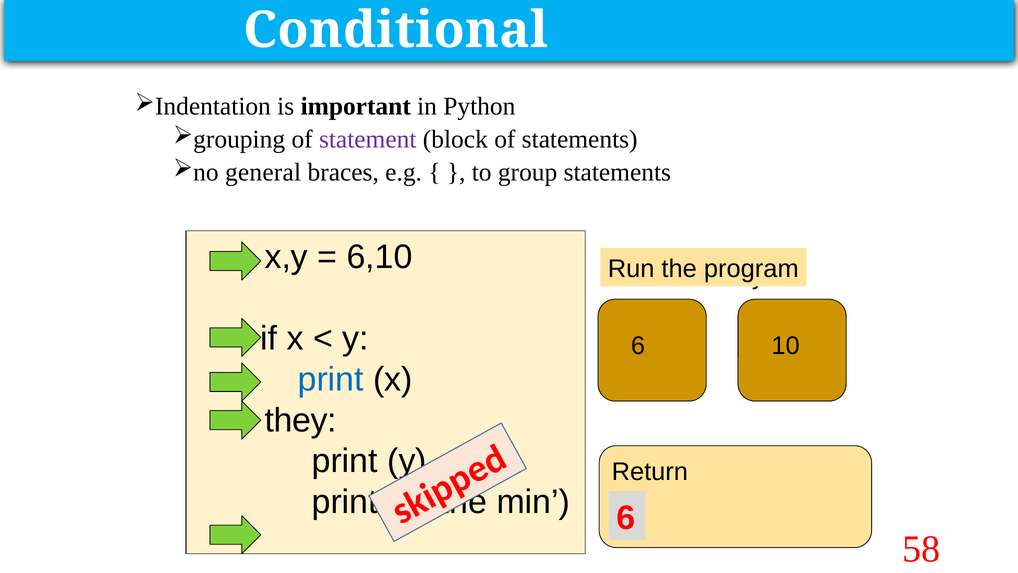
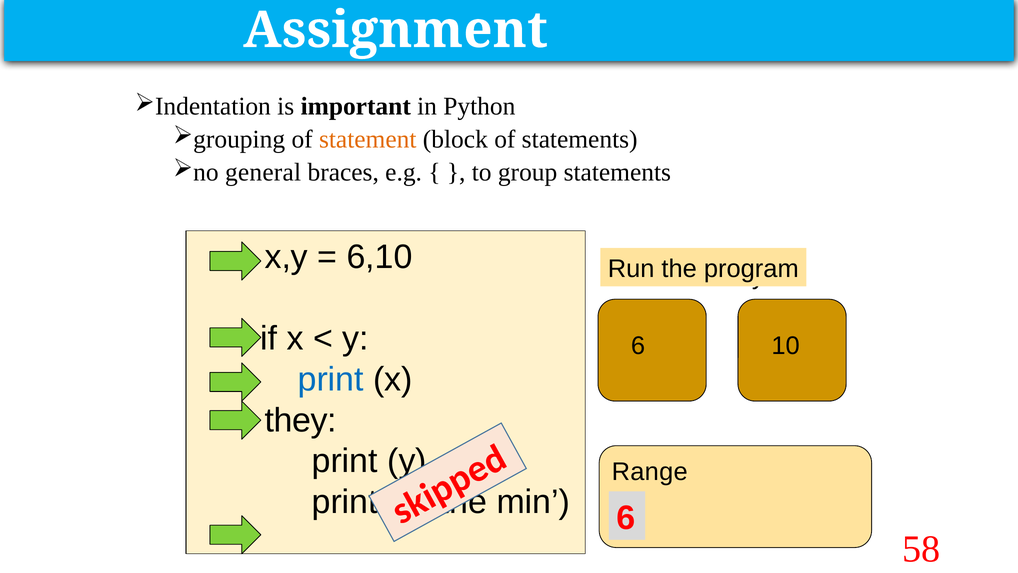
Conditional: Conditional -> Assignment (395, 30)
statement colour: purple -> orange (368, 139)
Return: Return -> Range (650, 471)
